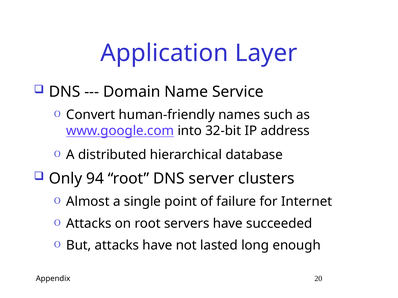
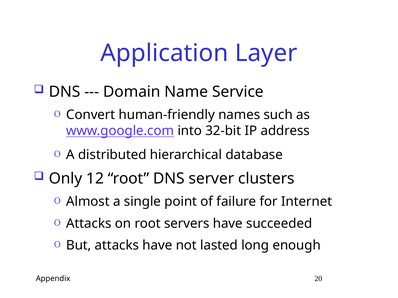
94: 94 -> 12 (95, 179)
